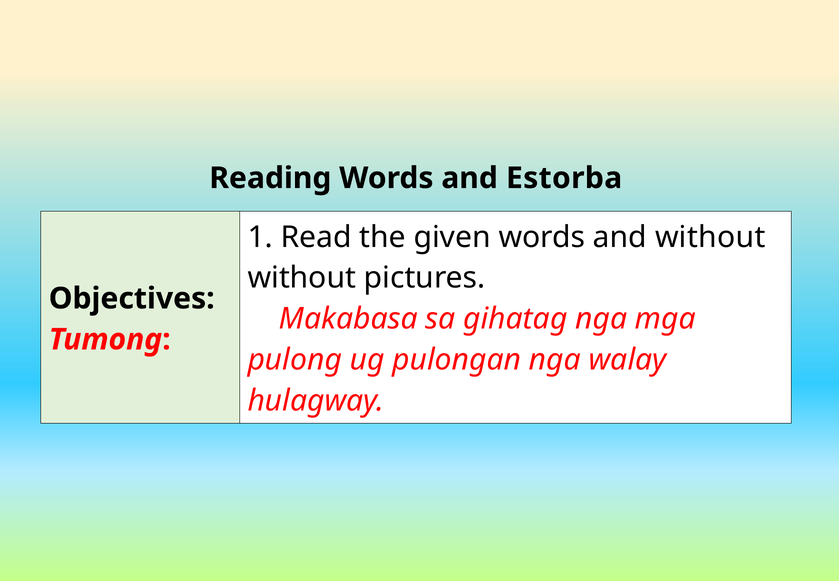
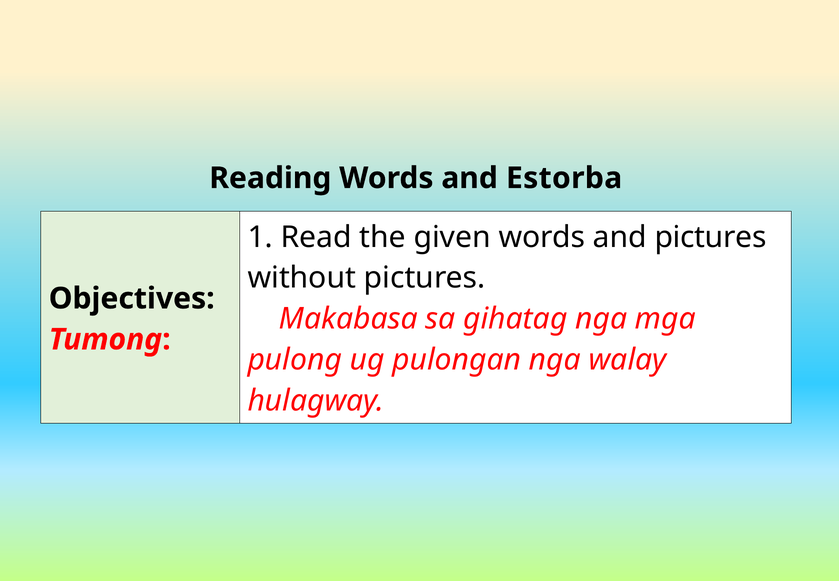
and without: without -> pictures (711, 237)
